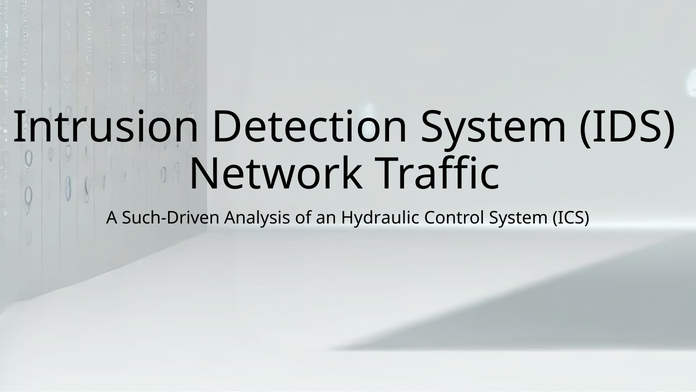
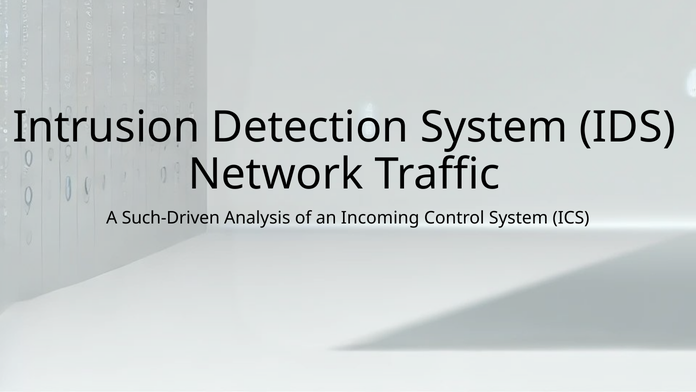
Hydraulic: Hydraulic -> Incoming (380, 218)
